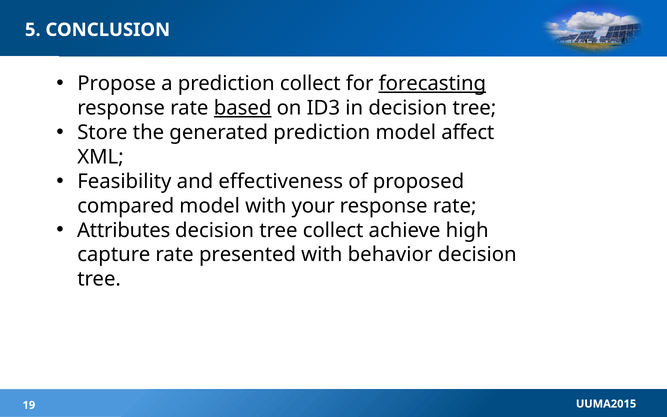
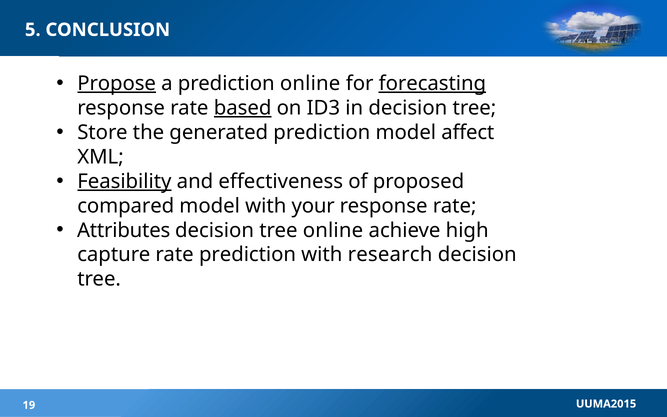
Propose underline: none -> present (117, 84)
prediction collect: collect -> online (310, 84)
Feasibility underline: none -> present (124, 181)
tree collect: collect -> online (333, 230)
rate presented: presented -> prediction (248, 255)
behavior: behavior -> research (390, 255)
